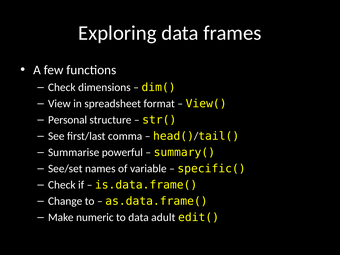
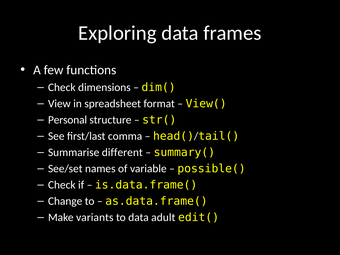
powerful: powerful -> different (122, 152)
specific(: specific( -> possible( (212, 169)
numeric: numeric -> variants (95, 217)
